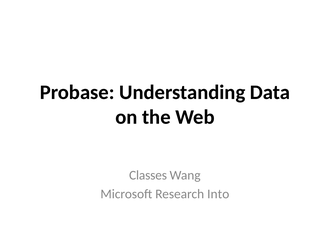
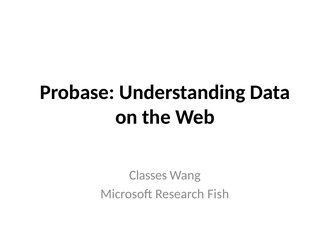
Into: Into -> Fish (218, 194)
